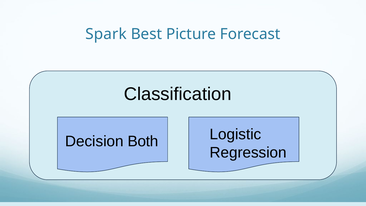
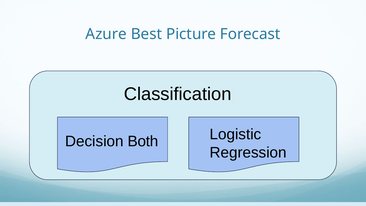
Spark: Spark -> Azure (106, 34)
